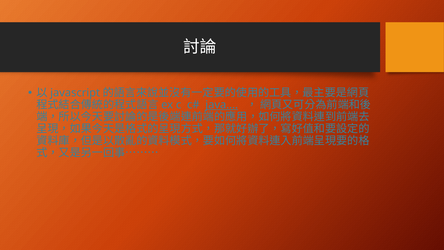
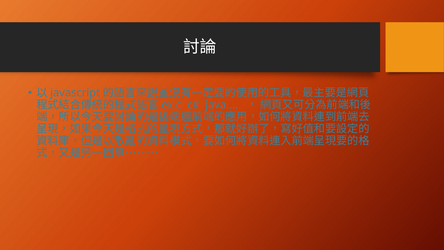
java… underline: present -> none (222, 105)
